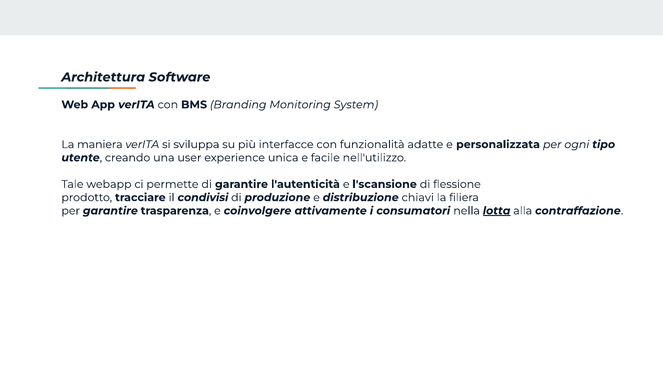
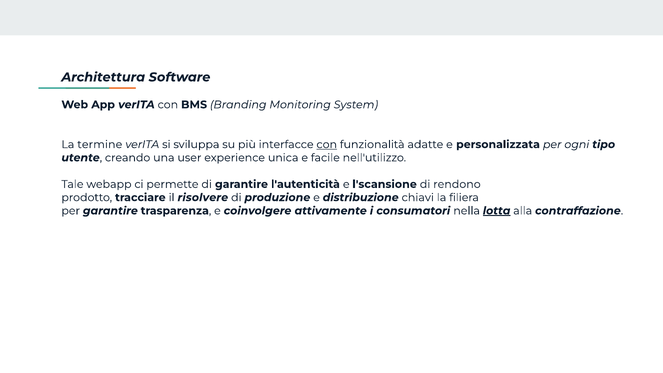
maniera: maniera -> termine (100, 144)
con underline: none -> present (327, 144)
flessione: flessione -> rendono (457, 184)
condivisi: condivisi -> risolvere (203, 197)
